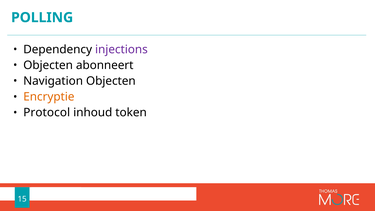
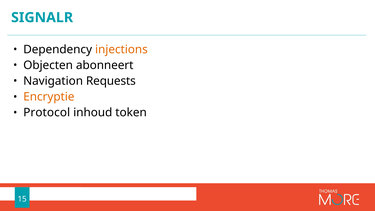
POLLING: POLLING -> SIGNALR (42, 18)
injections colour: purple -> orange (121, 49)
Navigation Objecten: Objecten -> Requests (111, 81)
